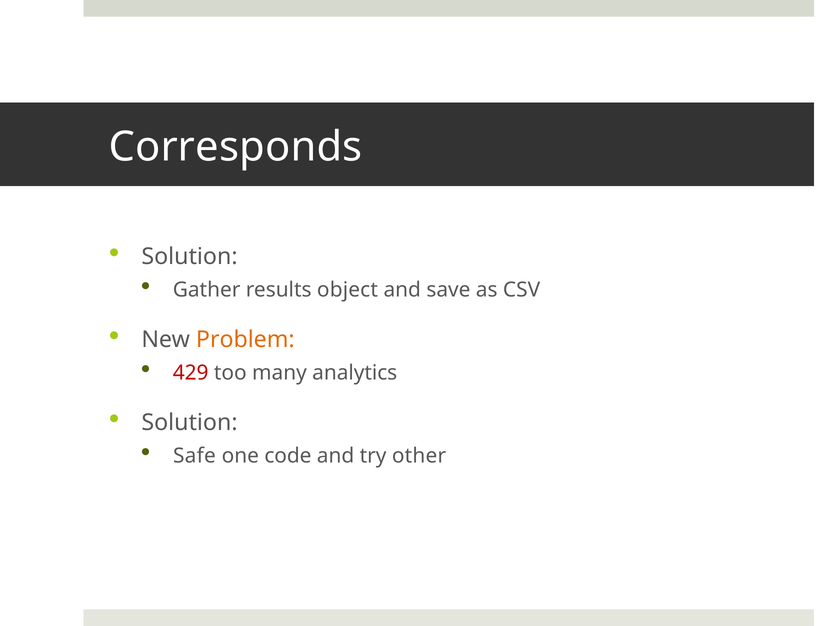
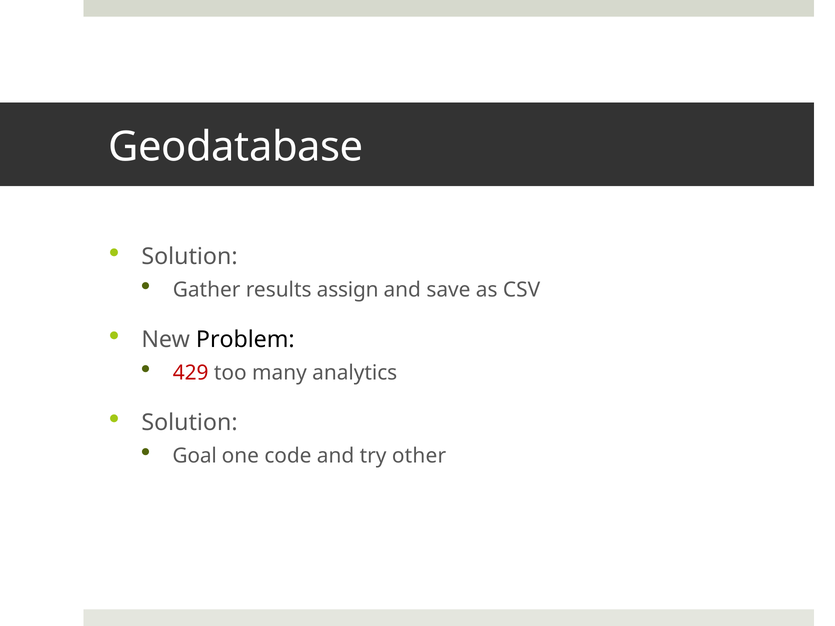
Corresponds: Corresponds -> Geodatabase (236, 147)
object: object -> assign (348, 290)
Problem colour: orange -> black (245, 340)
Safe: Safe -> Goal (195, 456)
